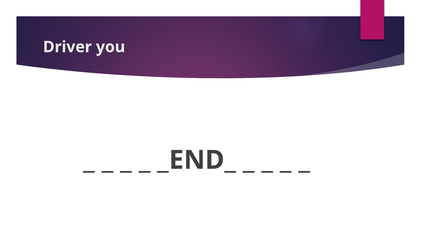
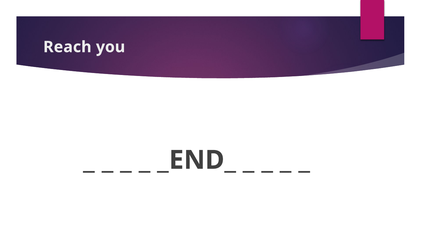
Driver: Driver -> Reach (67, 47)
